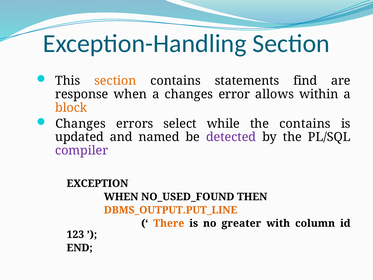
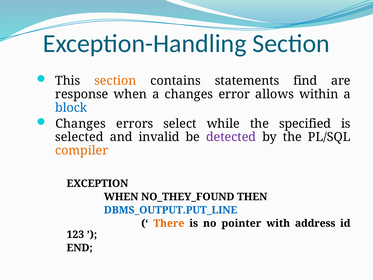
block colour: orange -> blue (71, 108)
the contains: contains -> specified (305, 124)
updated: updated -> selected (79, 137)
named: named -> invalid (159, 137)
compiler colour: purple -> orange (82, 150)
NO_USED_FOUND: NO_USED_FOUND -> NO_THEY_FOUND (188, 197)
DBMS_OUTPUT.PUT_LINE colour: orange -> blue (171, 210)
greater: greater -> pointer (241, 223)
column: column -> address (315, 223)
